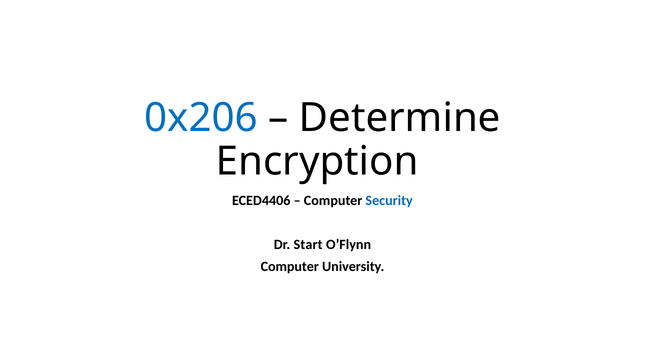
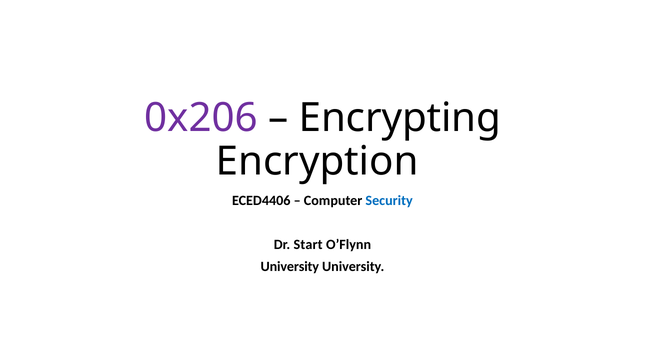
0x206 colour: blue -> purple (201, 118)
Determine: Determine -> Encrypting (400, 118)
Computer: Computer -> University (290, 266)
